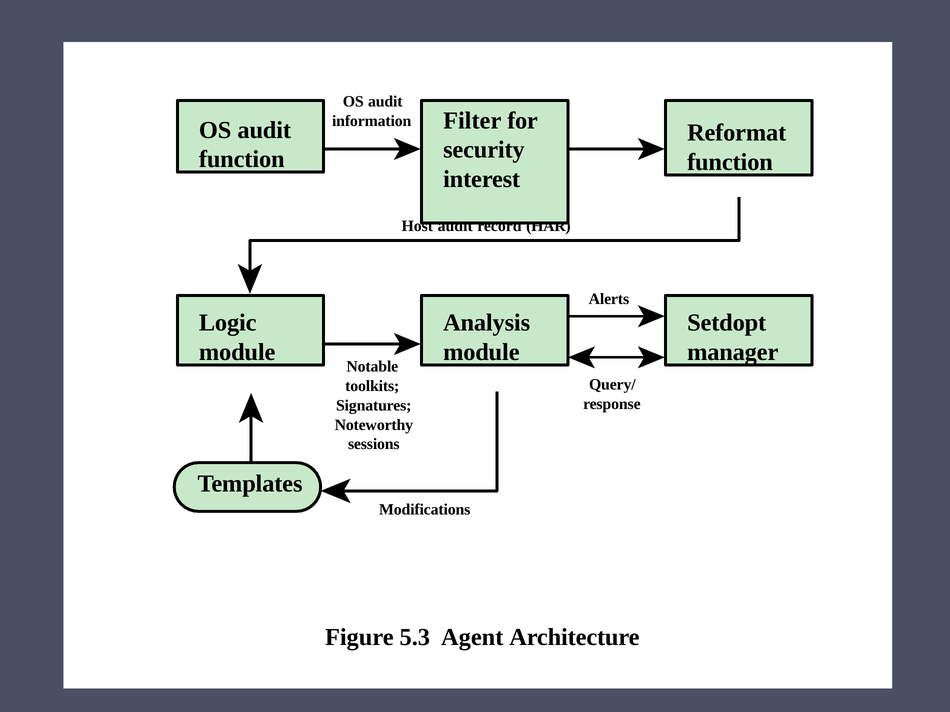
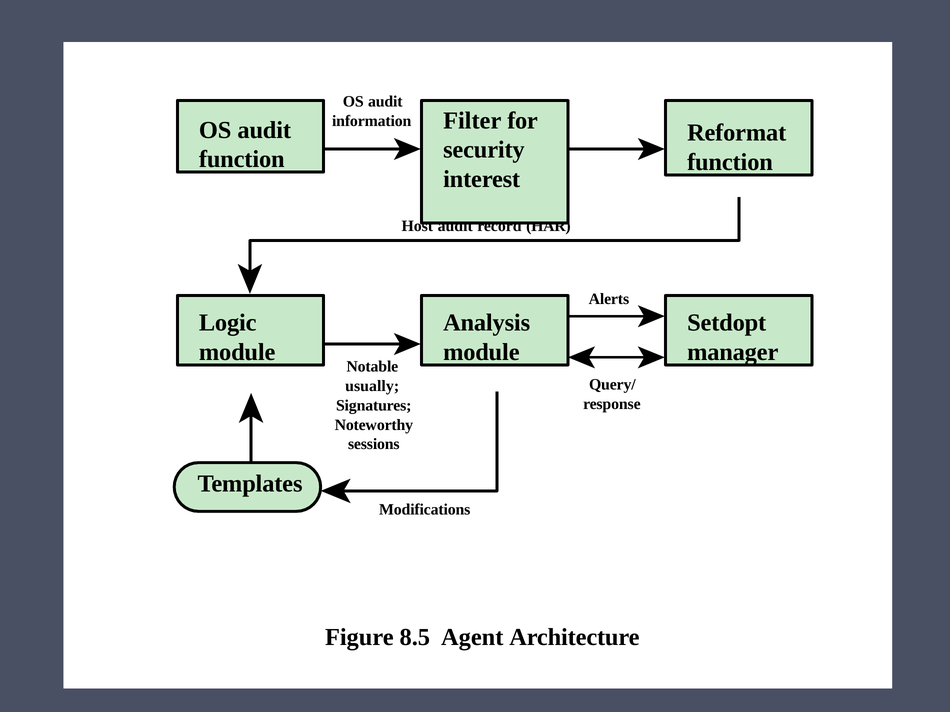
toolkits: toolkits -> usually (372, 386)
5.3: 5.3 -> 8.5 (415, 637)
